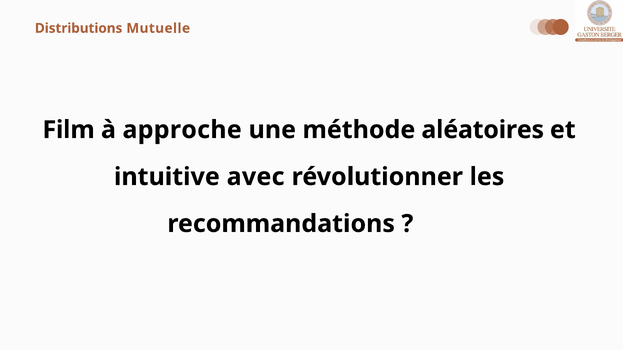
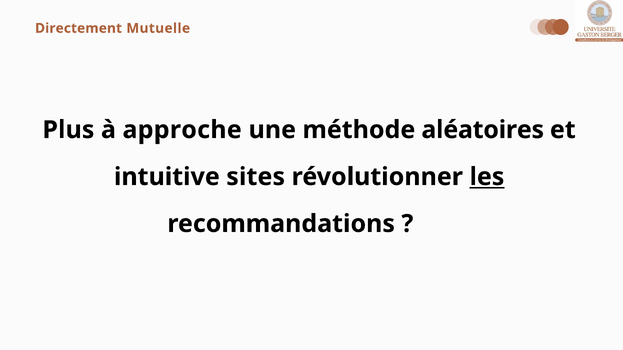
Distributions: Distributions -> Directement (78, 28)
Film: Film -> Plus (68, 130)
avec: avec -> sites (256, 177)
les underline: none -> present (487, 177)
